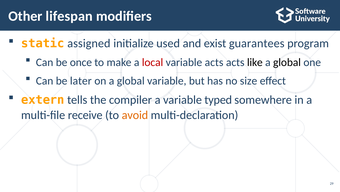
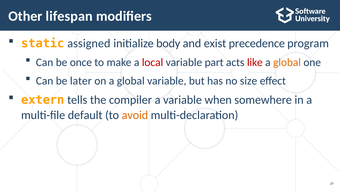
used: used -> body (168, 43)
guarantees: guarantees -> precedence (257, 43)
variable acts: acts -> part (214, 62)
like colour: black -> red (255, 62)
global colour: black -> orange (287, 62)
typed: typed -> when (218, 100)
receive: receive -> default (85, 115)
